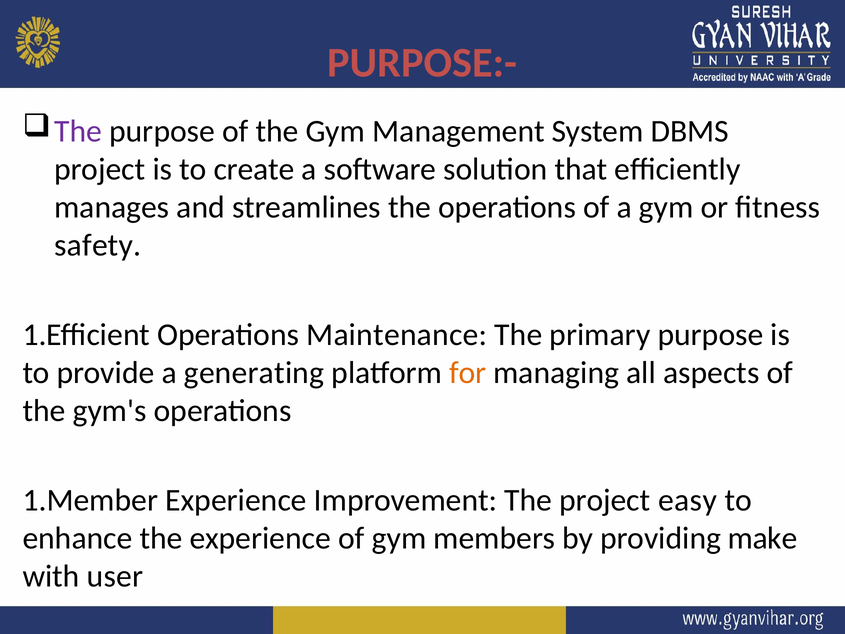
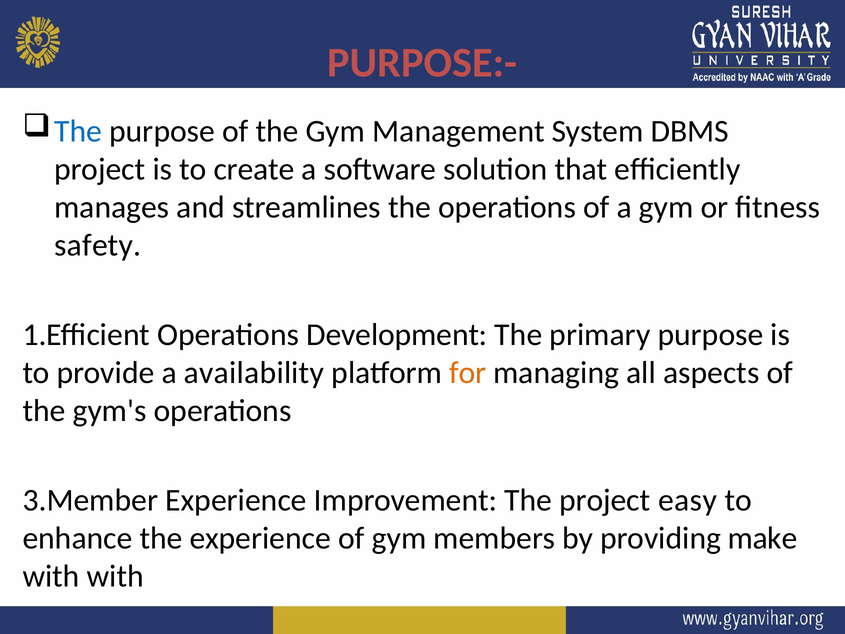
The colour: purple -> blue (78, 131)
Maintenance: Maintenance -> Development (397, 335)
generating: generating -> availability (254, 373)
1.Member: 1.Member -> 3.Member (90, 500)
with user: user -> with (115, 576)
